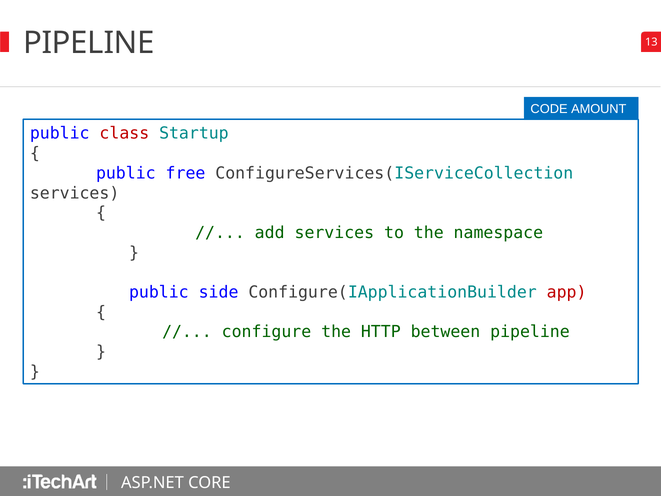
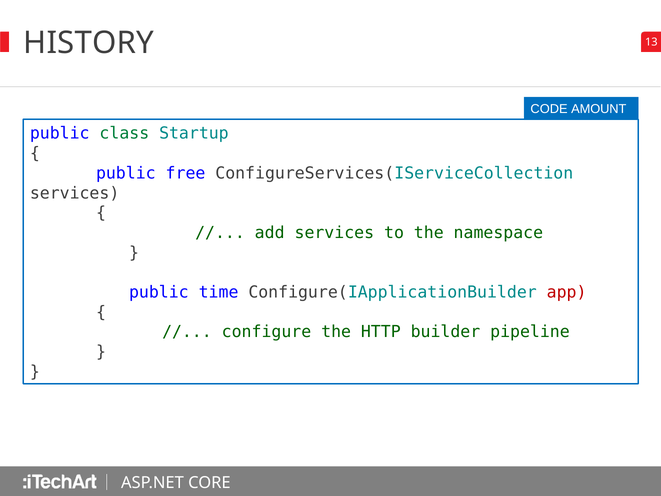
PIPELINE: PIPELINE -> HISTORY (89, 43)
class colour: red -> green (124, 133)
side: side -> time (219, 292)
between: between -> builder (445, 332)
